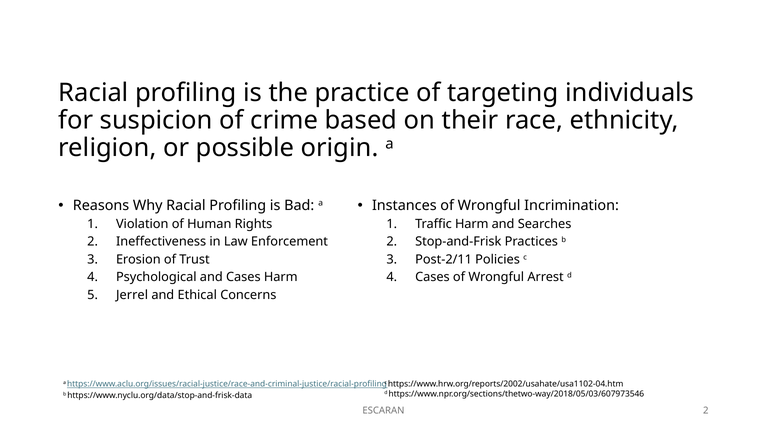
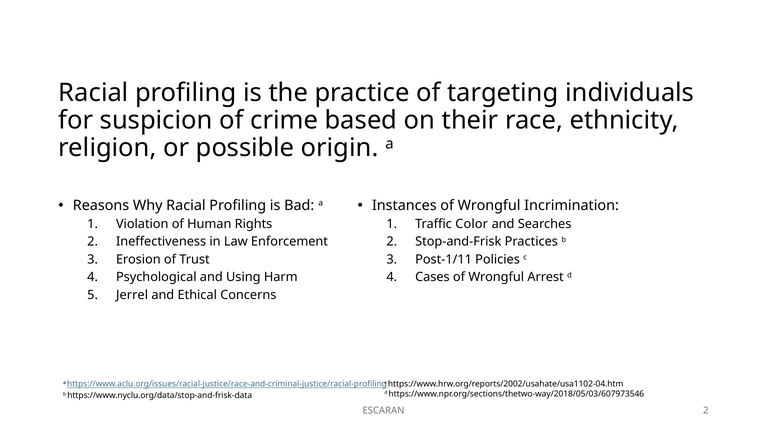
Traffic Harm: Harm -> Color (472, 224)
Post-2/11: Post-2/11 -> Post-1/11 (444, 260)
and Cases: Cases -> Using (243, 278)
